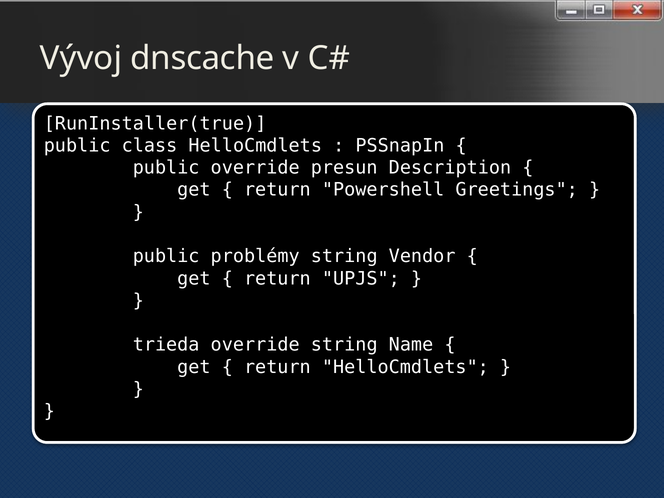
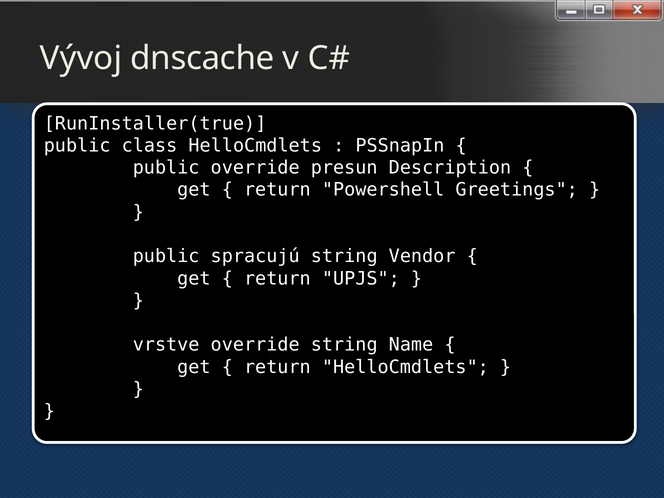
problémy: problémy -> spracujú (255, 256)
trieda: trieda -> vrstve (166, 345)
